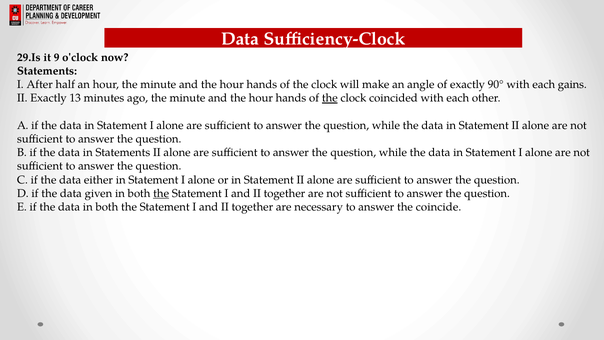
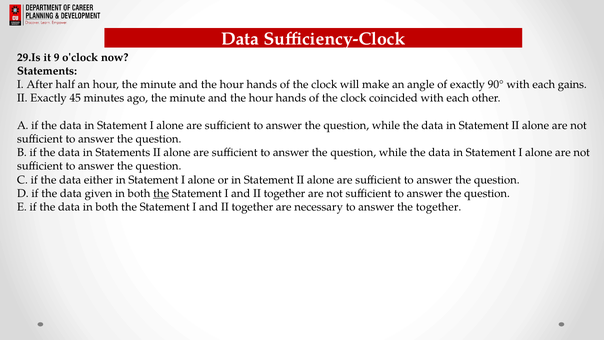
13: 13 -> 45 (75, 98)
the underline: present -> none (330, 98)
the coincide: coincide -> together (439, 207)
